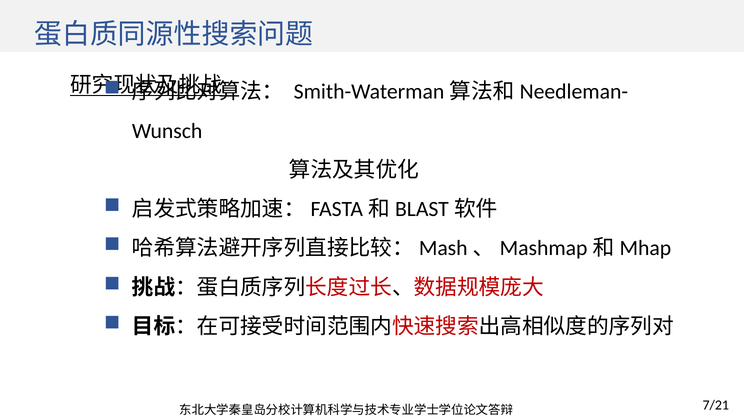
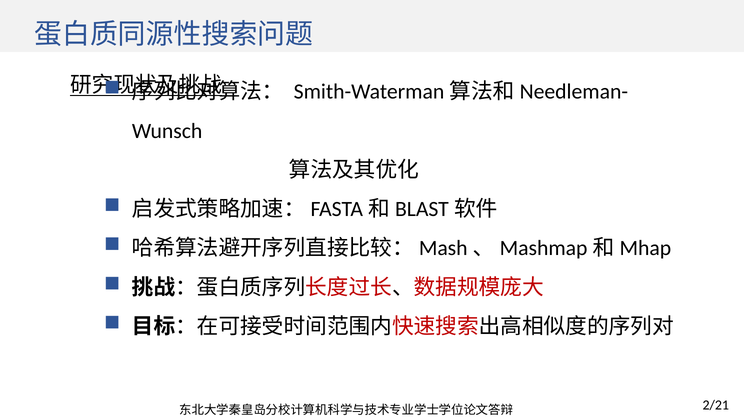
7/21: 7/21 -> 2/21 (716, 405)
